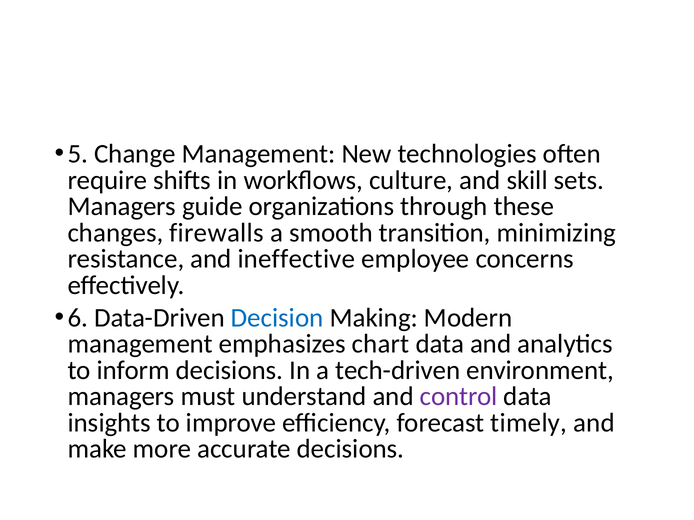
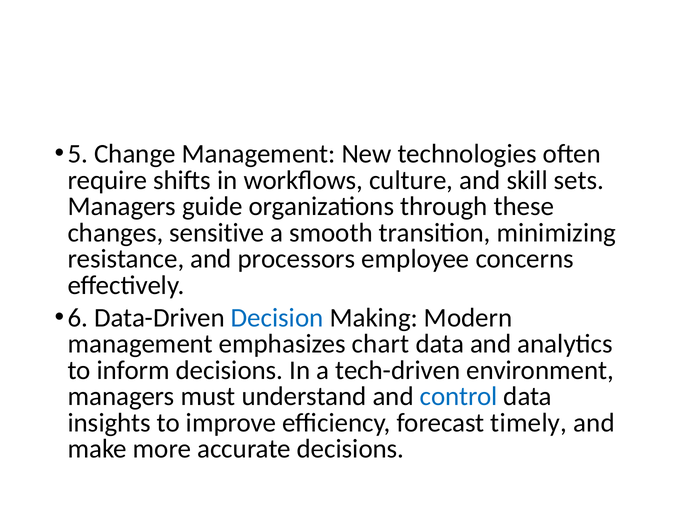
firewalls: firewalls -> sensitive (217, 233)
ineffective: ineffective -> processors (296, 259)
control colour: purple -> blue (459, 397)
